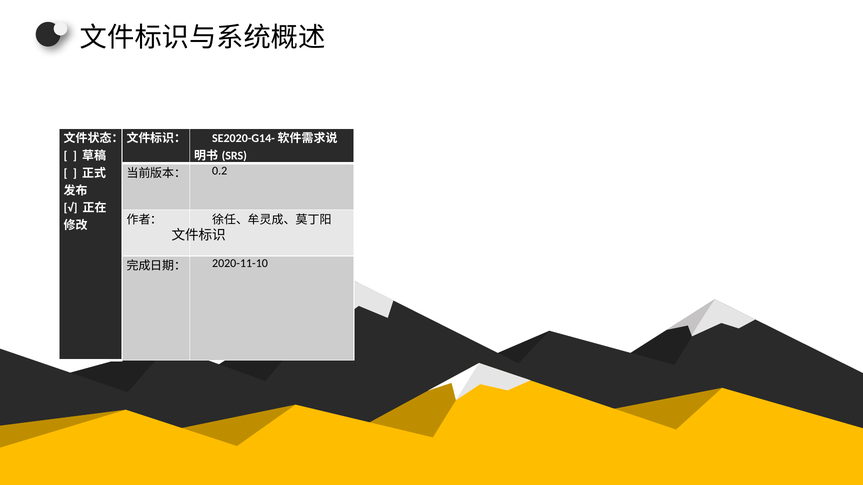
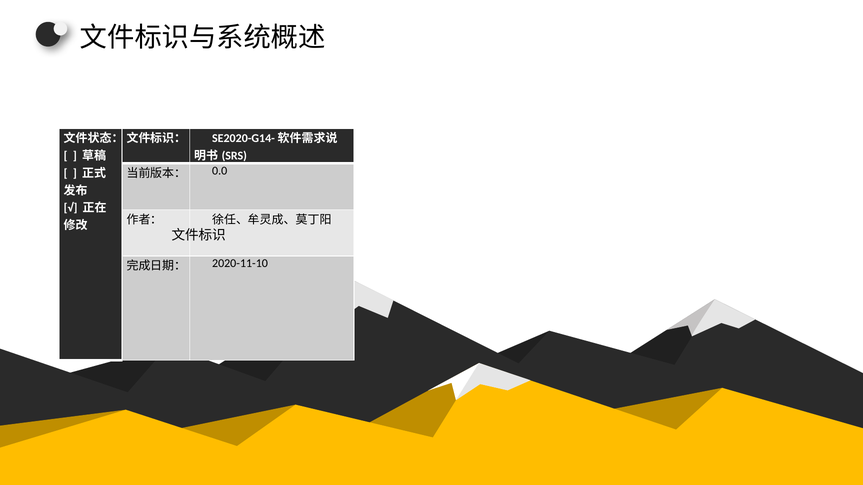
0.2: 0.2 -> 0.0 (220, 171)
